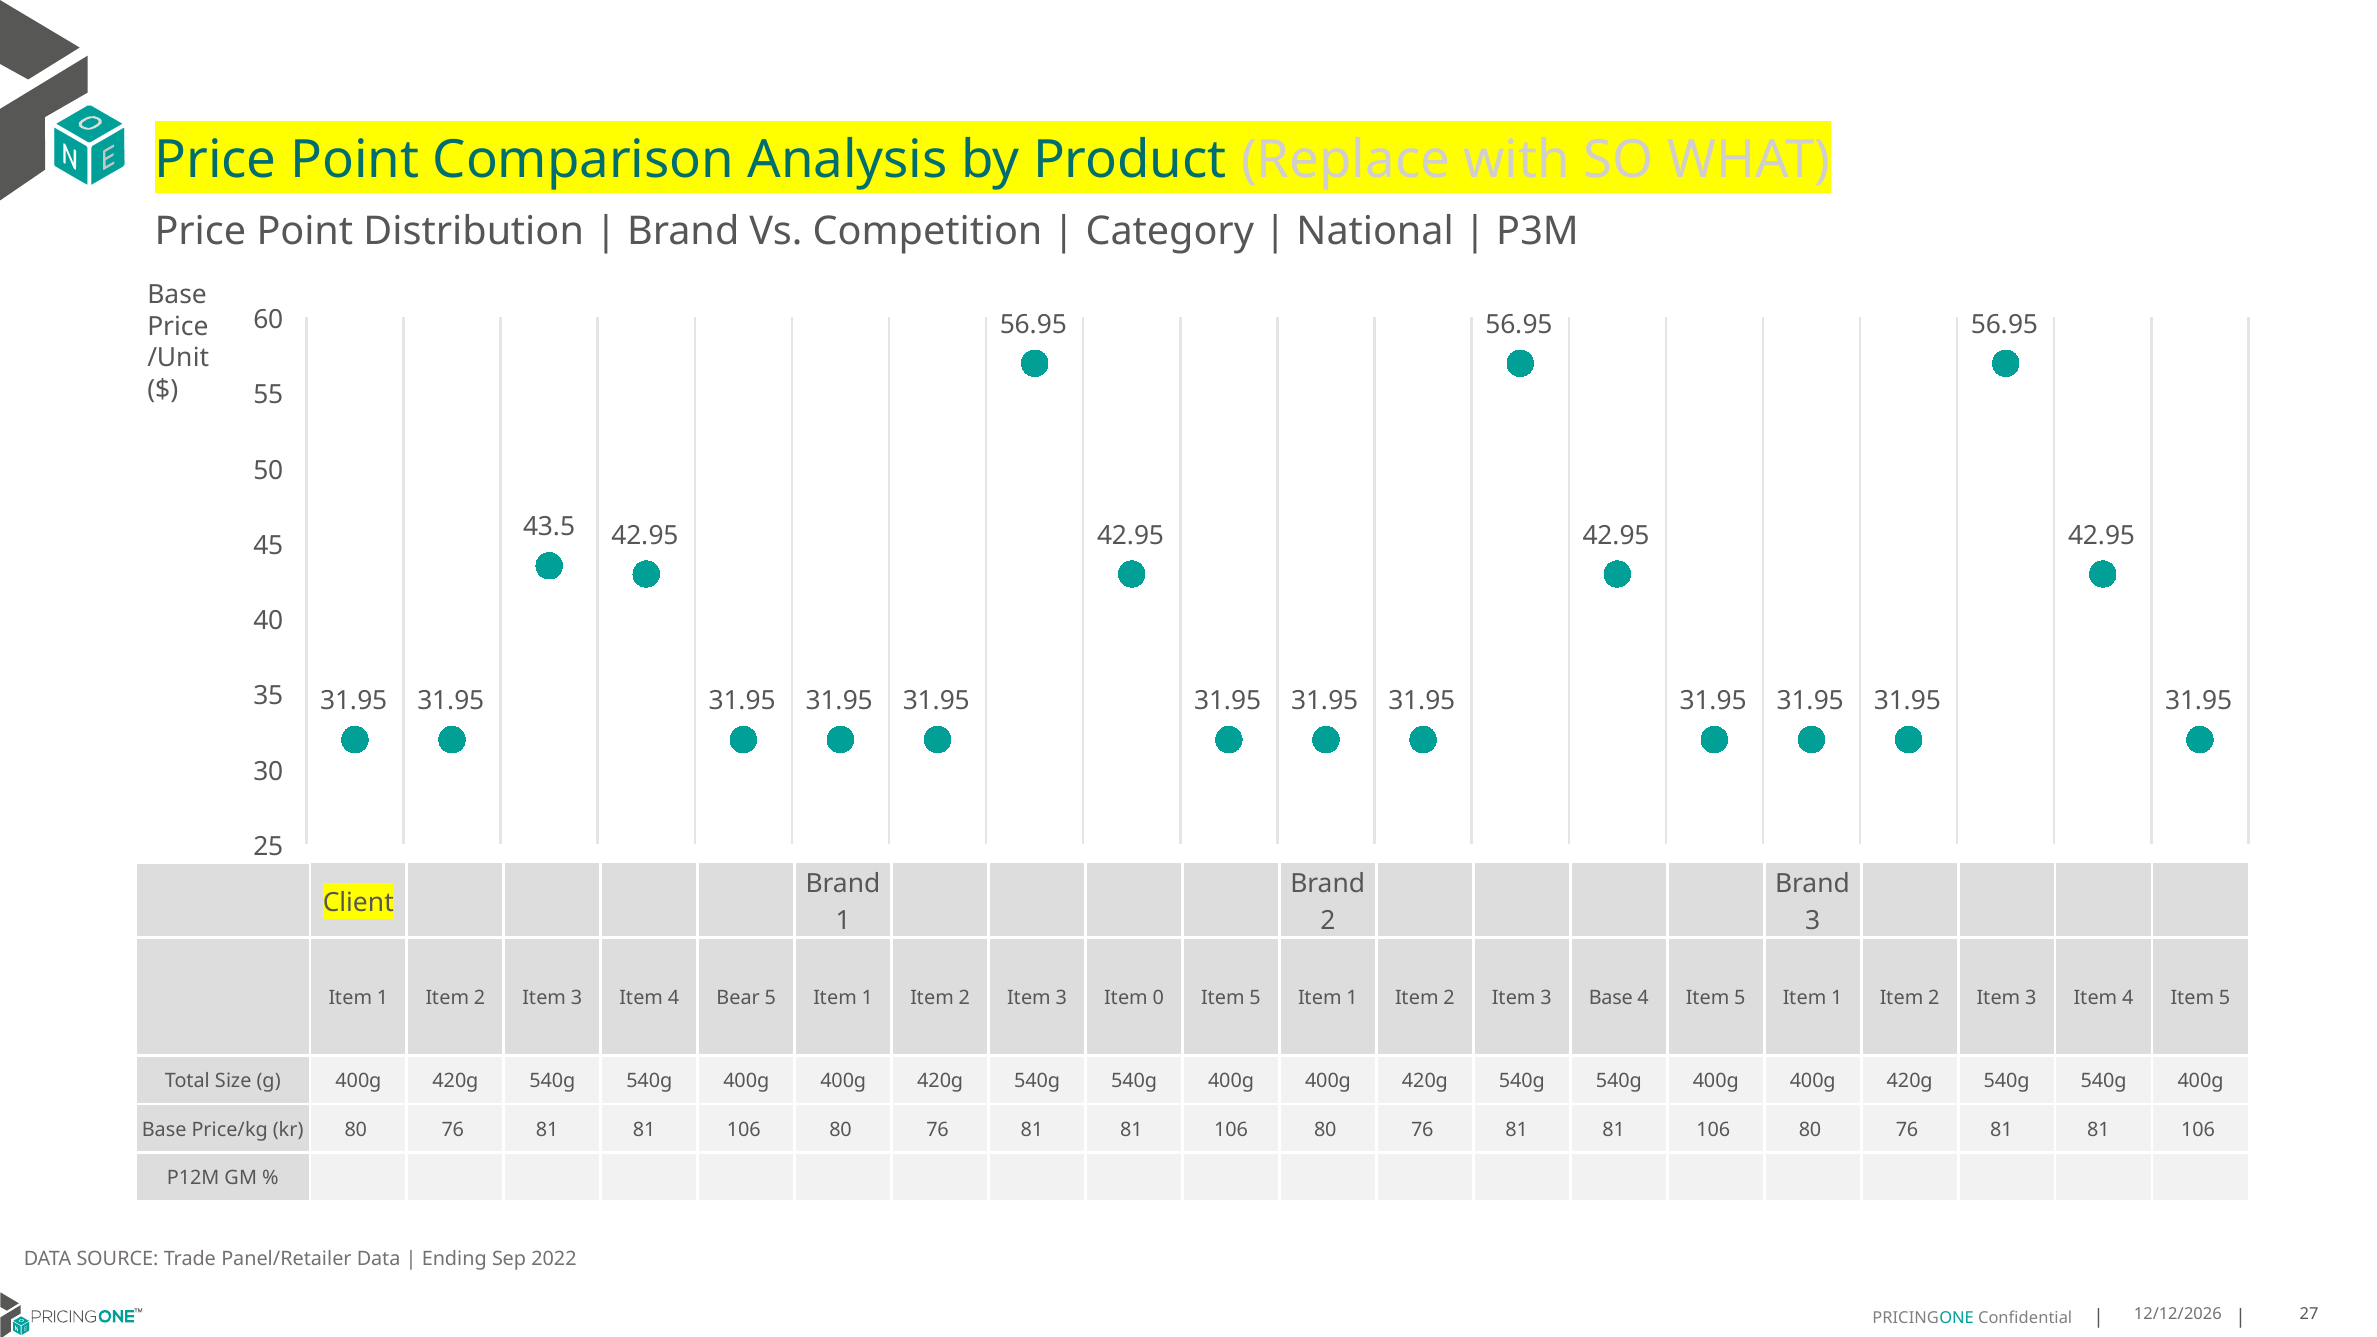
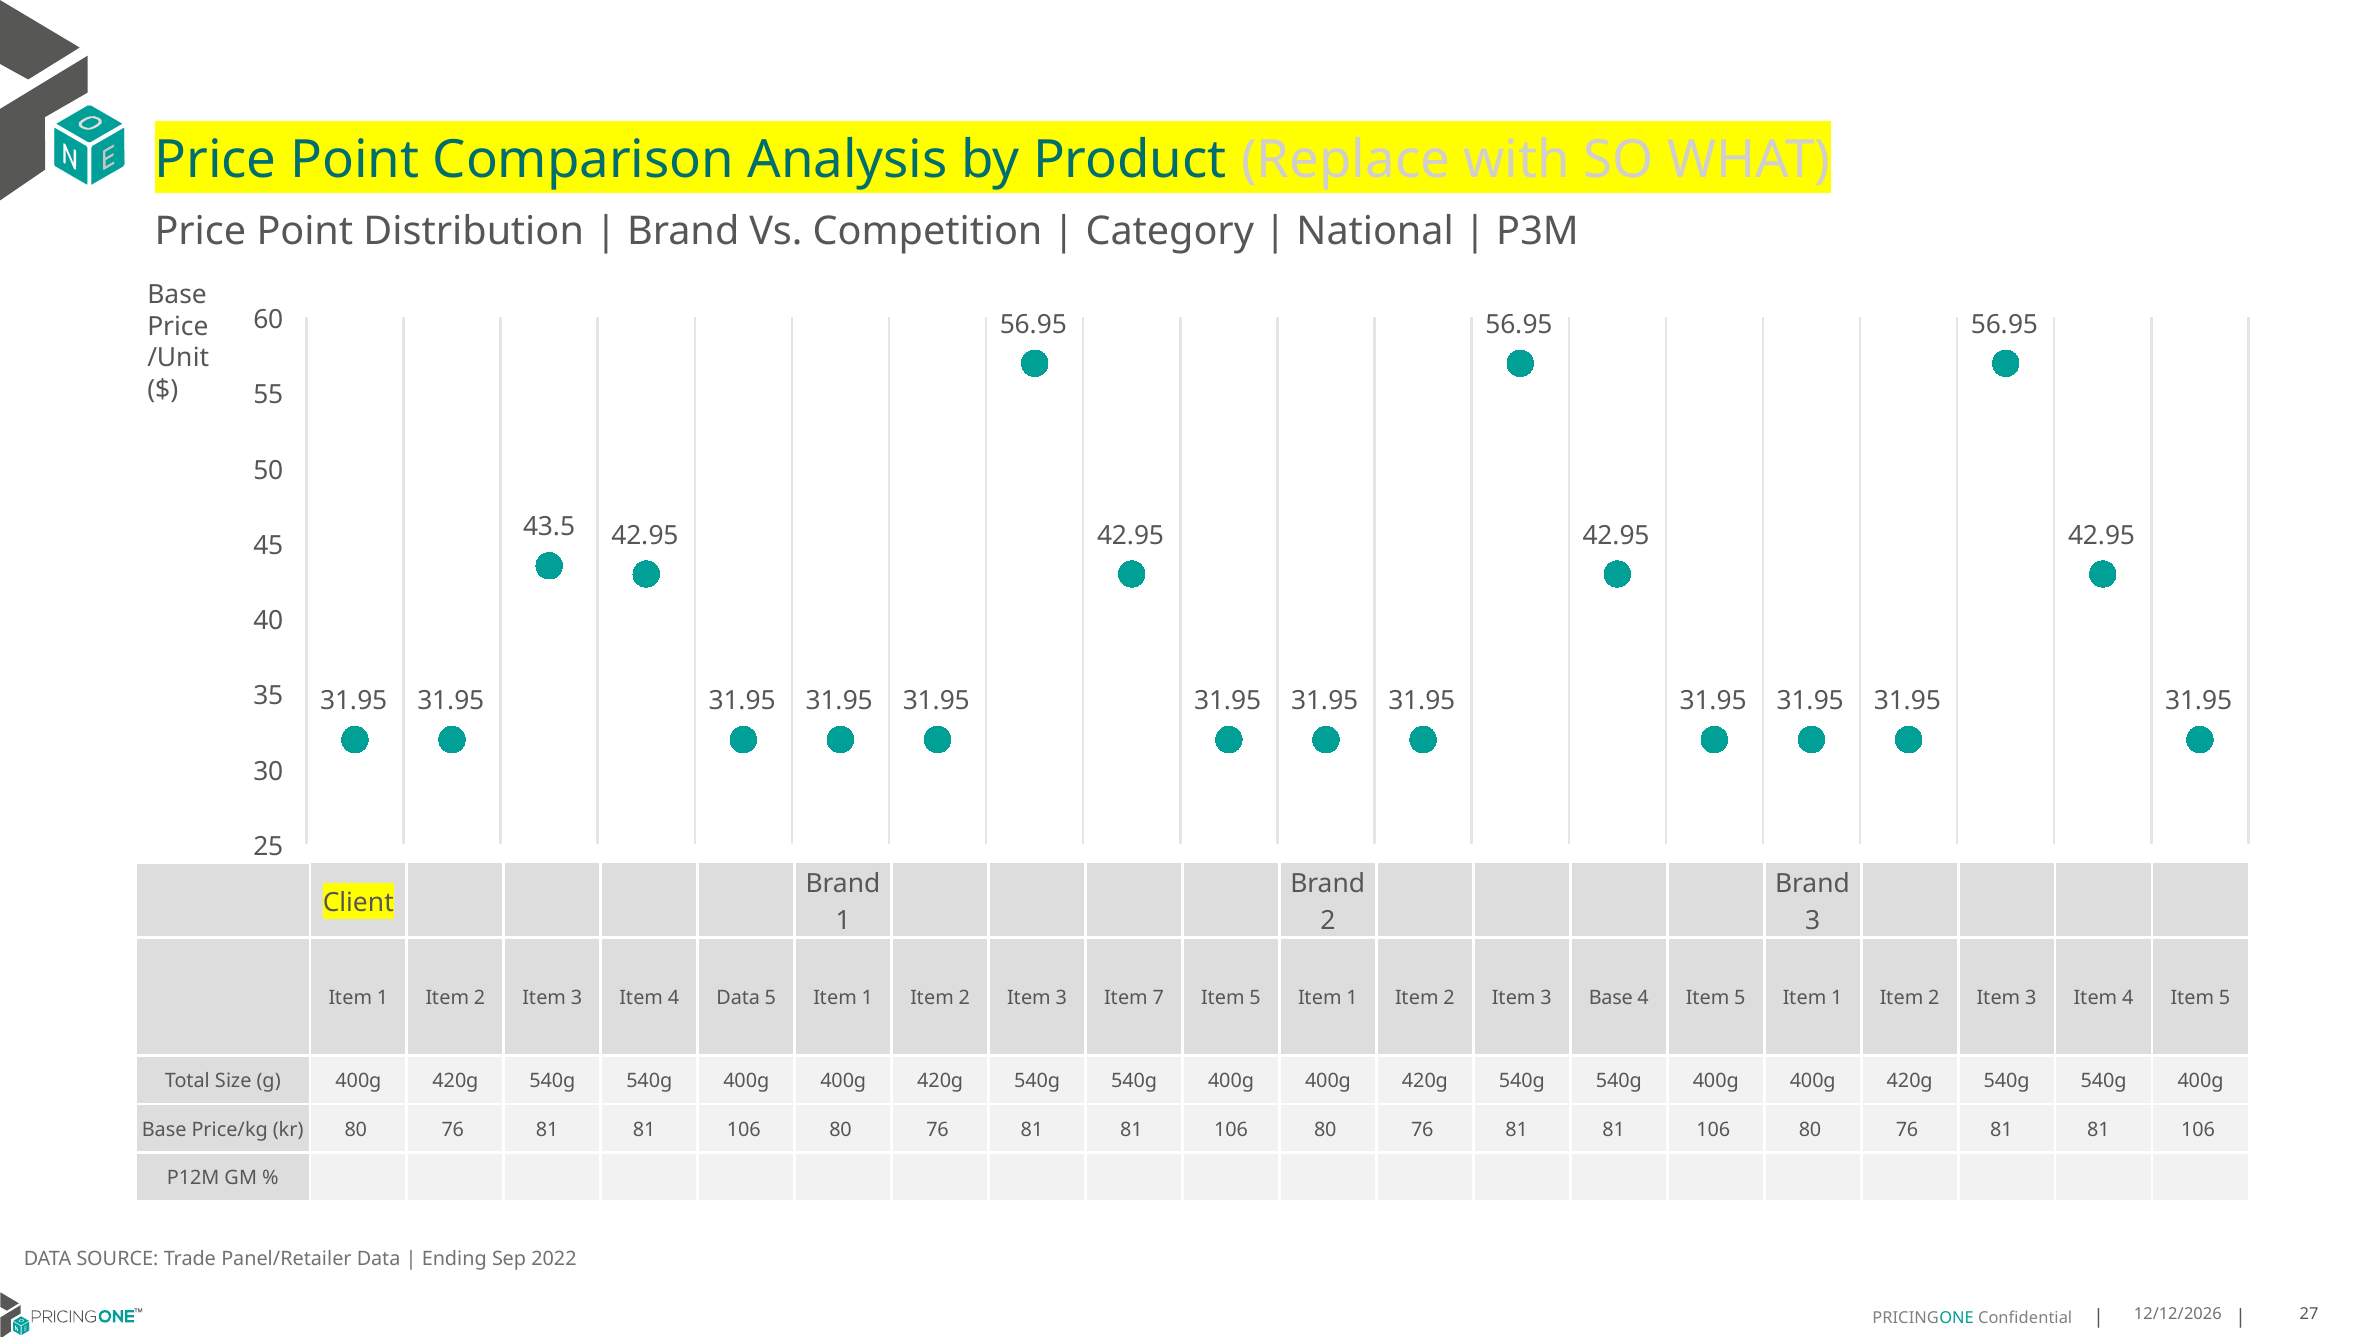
4 Bear: Bear -> Data (738, 998)
0: 0 -> 7 (1158, 998)
